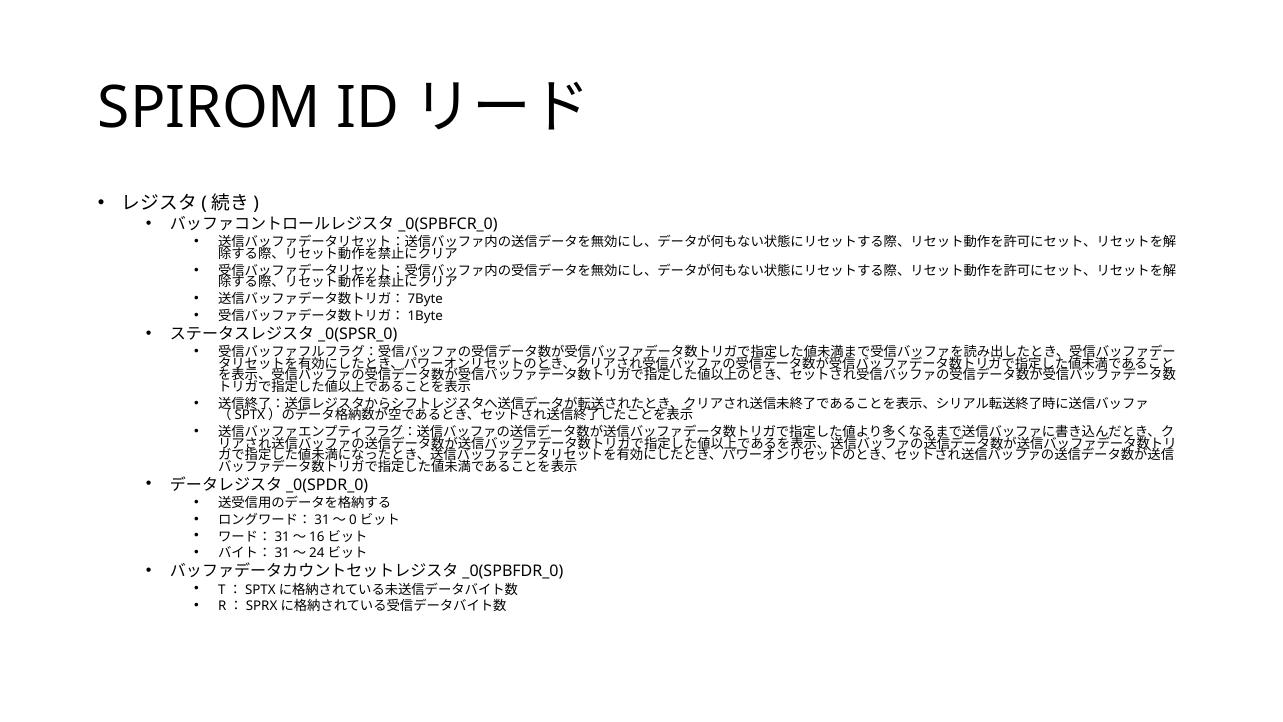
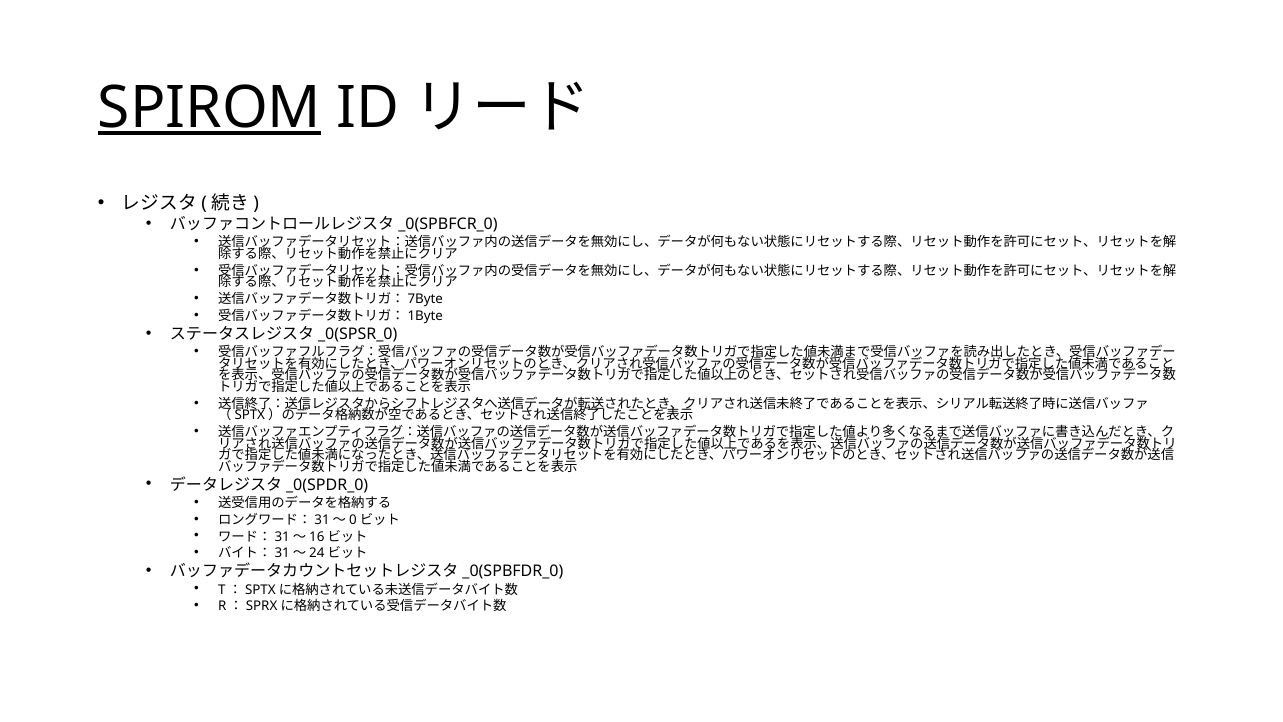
SPIROM underline: none -> present (210, 108)
